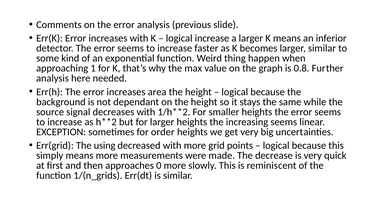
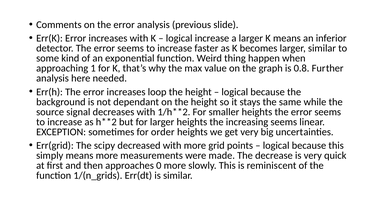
area: area -> loop (157, 92)
using: using -> scipy (105, 146)
